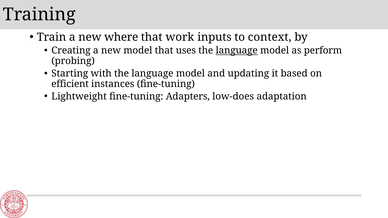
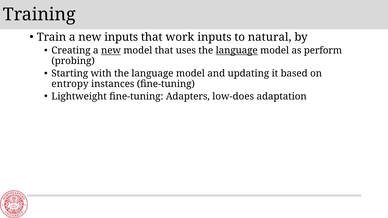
new where: where -> inputs (121, 37)
context: context -> natural (270, 37)
new underline: none -> present (111, 51)
efficient: efficient -> entropy (70, 84)
